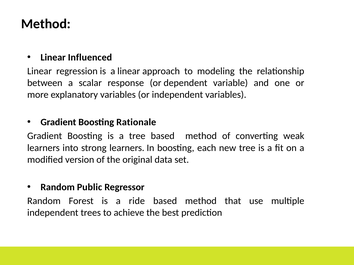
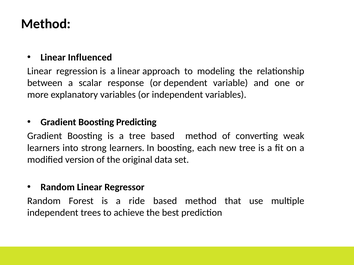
Rationale: Rationale -> Predicting (136, 122)
Random Public: Public -> Linear (90, 187)
